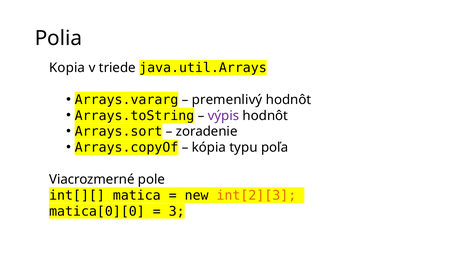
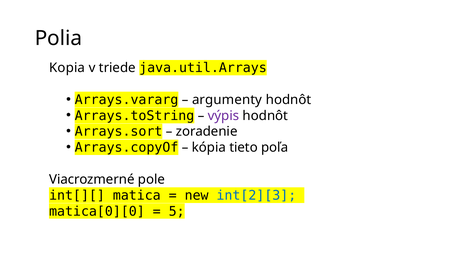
premenlivý: premenlivý -> argumenty (227, 100)
typu: typu -> tieto (244, 148)
int[2][3 colour: orange -> blue (256, 195)
3: 3 -> 5 (177, 211)
